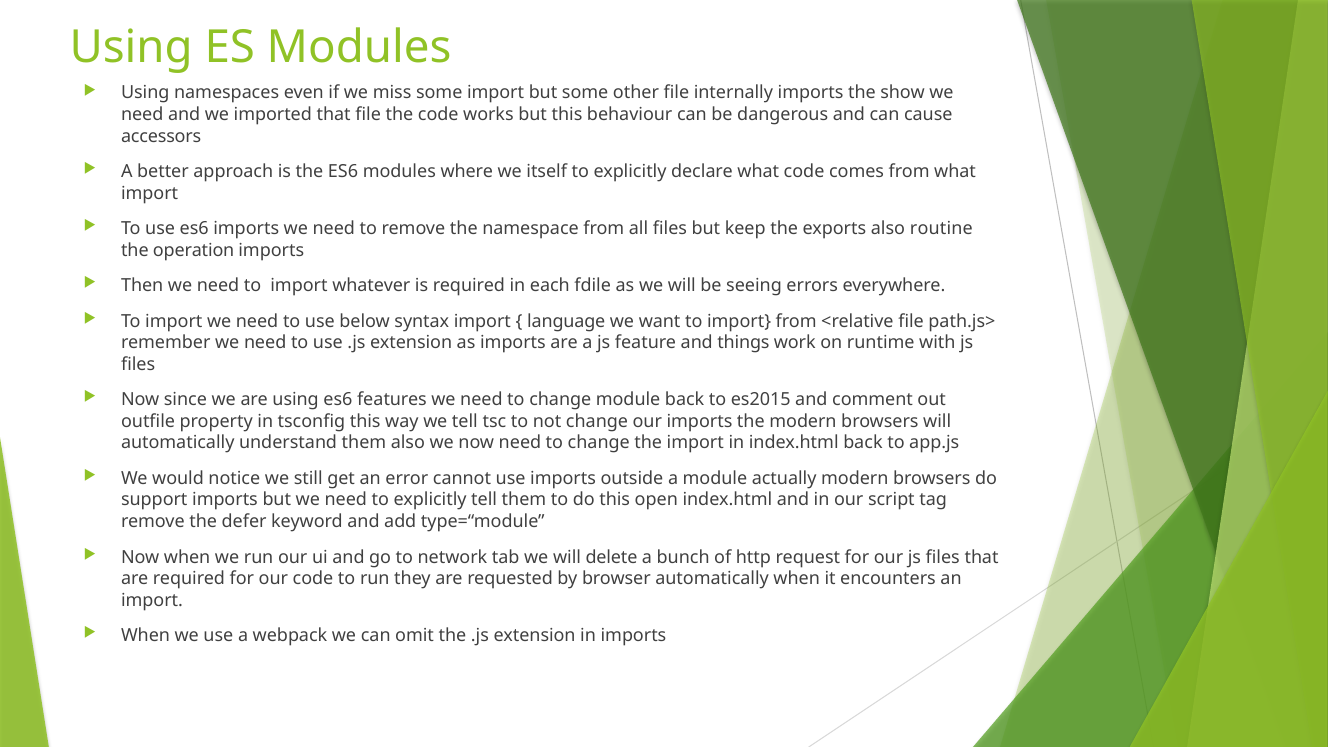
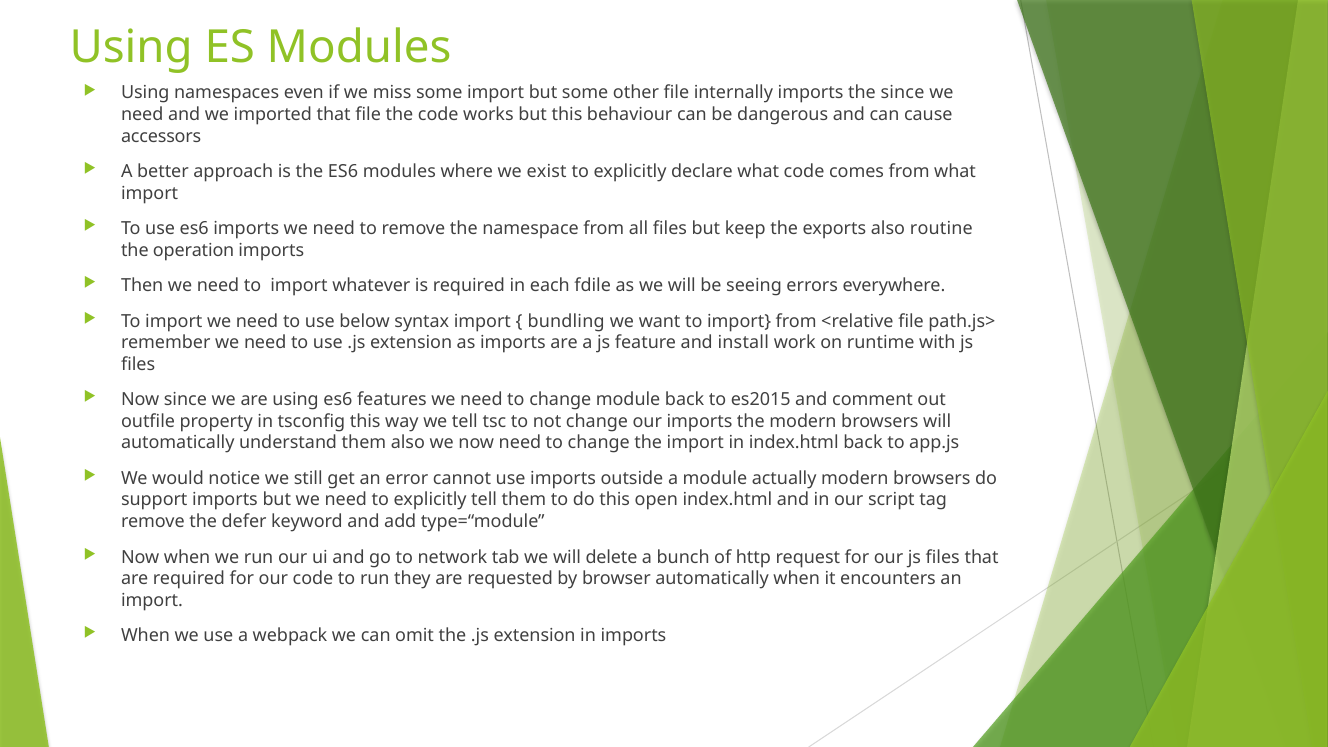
the show: show -> since (902, 93)
itself: itself -> exist (547, 172)
language: language -> bundling (566, 321)
things: things -> install (743, 343)
